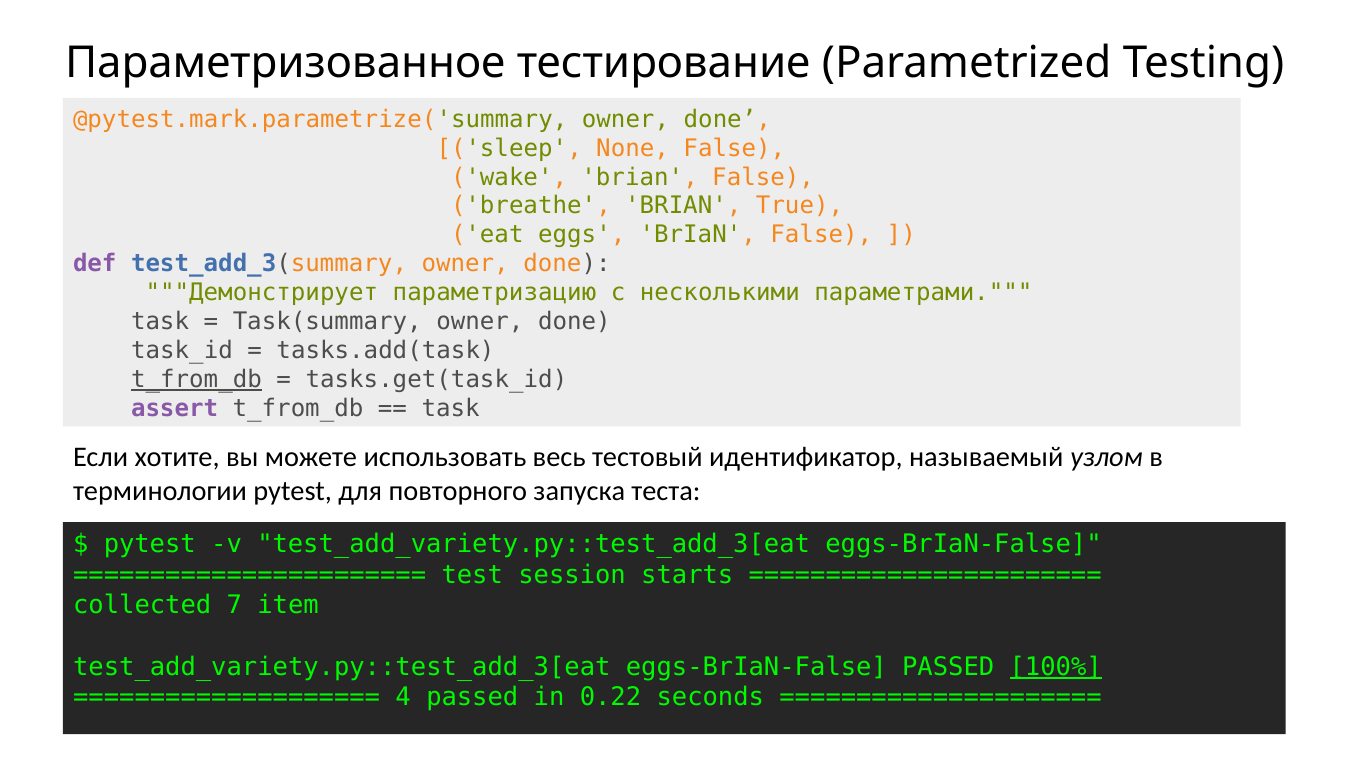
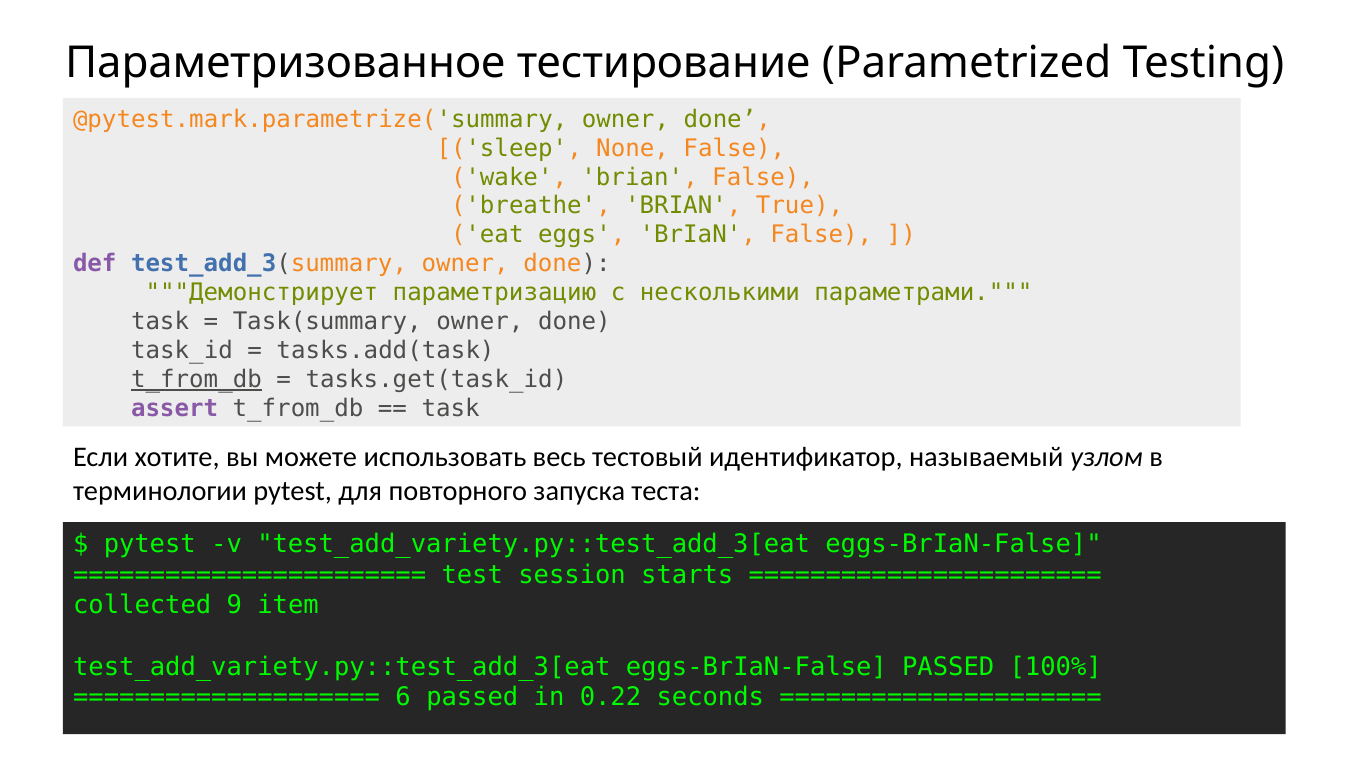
7: 7 -> 9 (234, 605)
100% underline: present -> none (1056, 666)
4: 4 -> 6 (403, 697)
